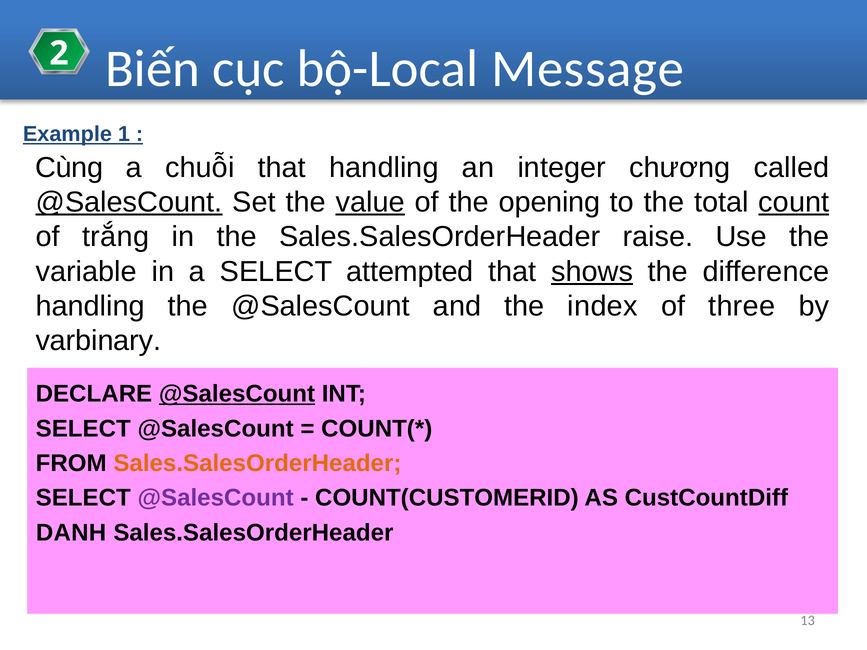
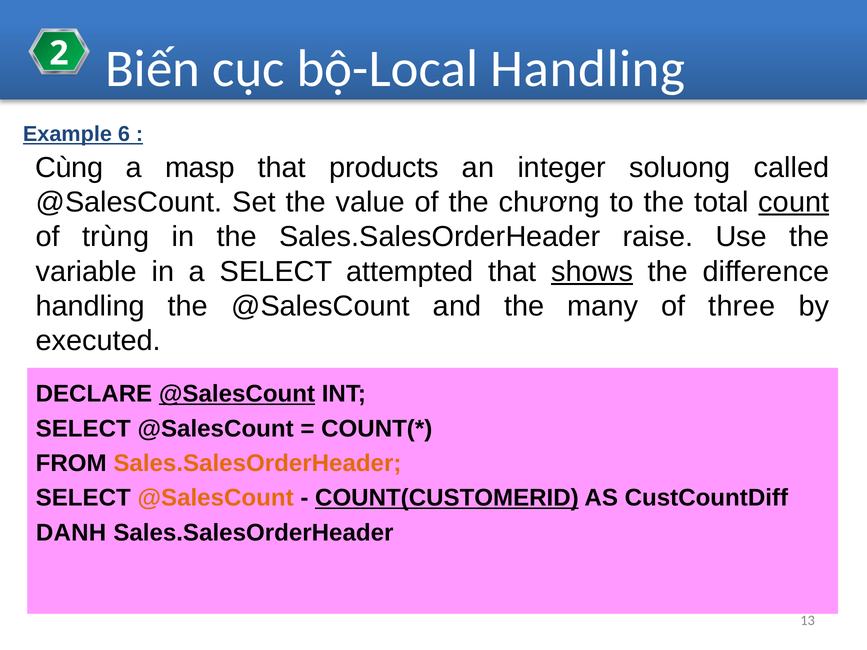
bộ-Local Message: Message -> Handling (588, 69)
1: 1 -> 6 (124, 134)
chuỗi: chuỗi -> masp (200, 168)
that handling: handling -> products (384, 168)
chương: chương -> soluong (680, 168)
@SalesCount underline: present -> none (129, 202)
value underline: present -> none (370, 202)
opening: opening -> chương (549, 202)
trắng: trắng -> trùng (116, 237)
index: index -> many (603, 306)
varbinary: varbinary -> executed (98, 341)
@SalesCount colour: purple -> orange (216, 498)
COUNT(CUSTOMERID underline: none -> present (447, 498)
